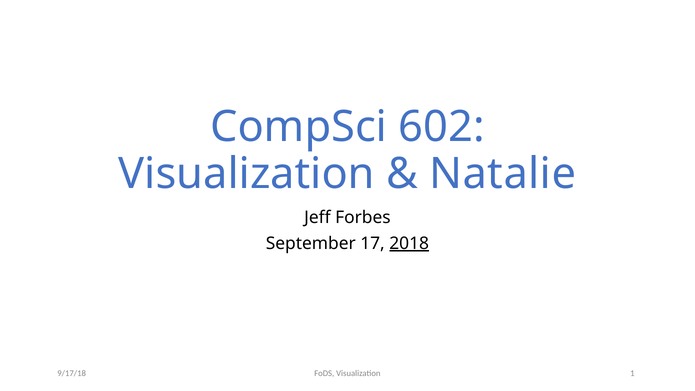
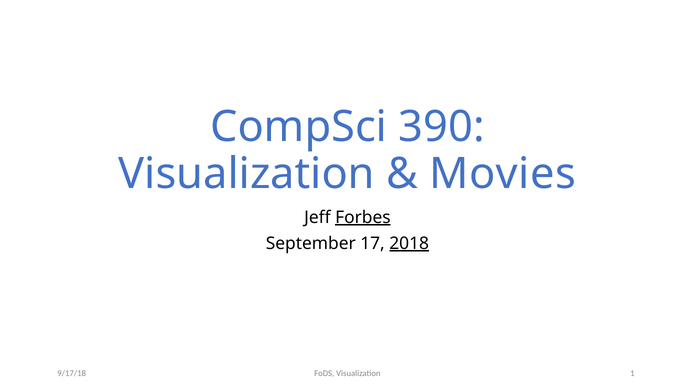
602: 602 -> 390 (442, 127)
Natalie: Natalie -> Movies (503, 174)
Forbes underline: none -> present (363, 217)
